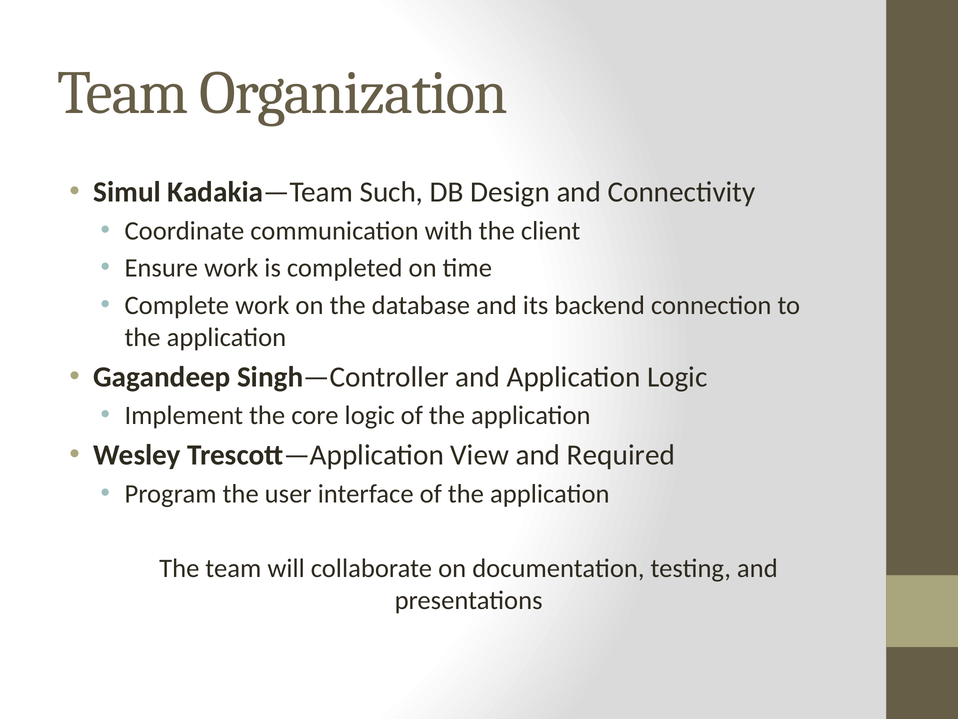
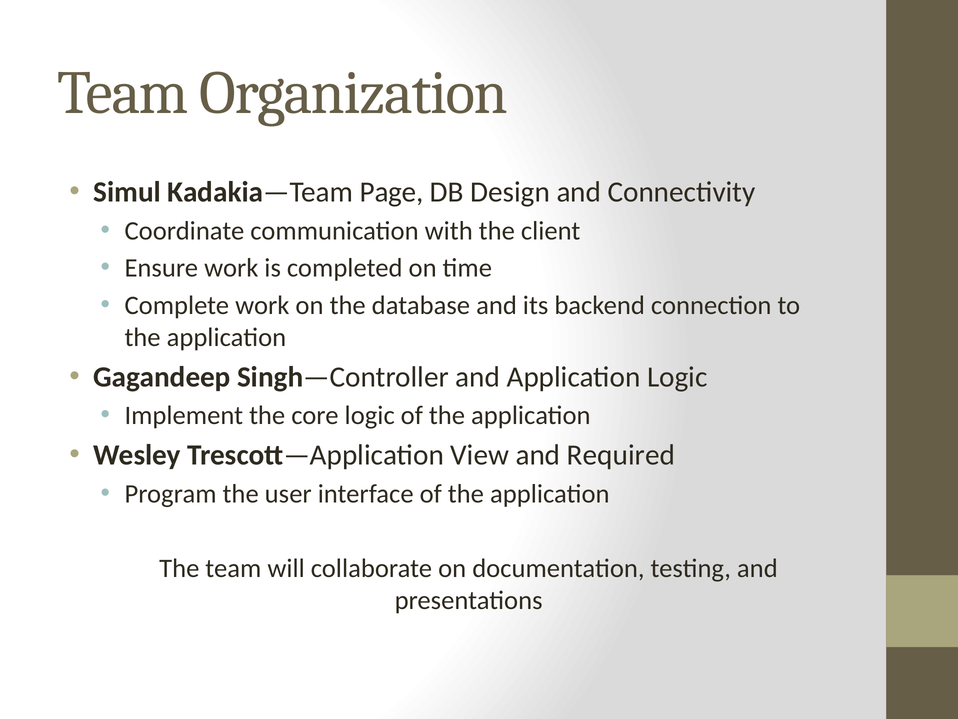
Such: Such -> Page (392, 192)
